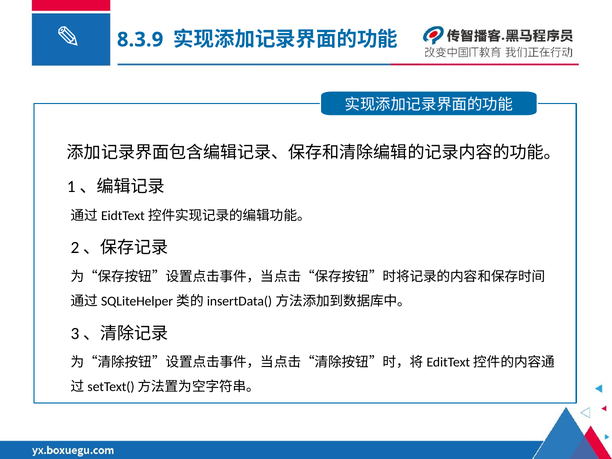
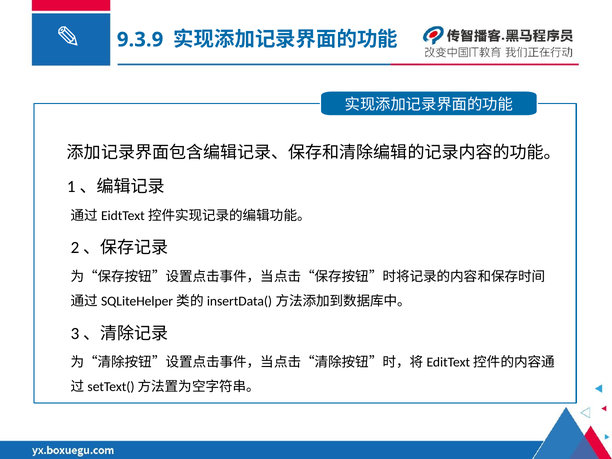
8.3.9: 8.3.9 -> 9.3.9 (140, 40)
